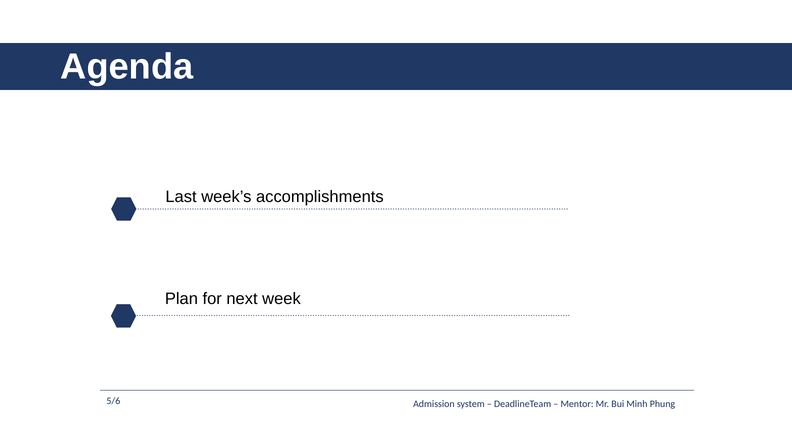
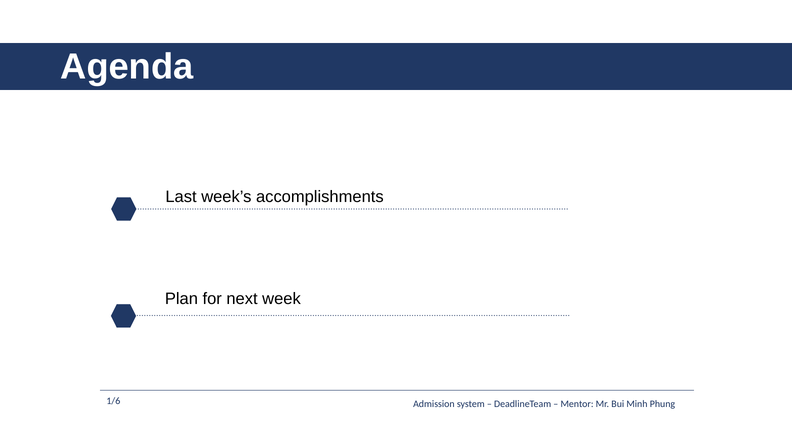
5/6: 5/6 -> 1/6 (113, 401)
